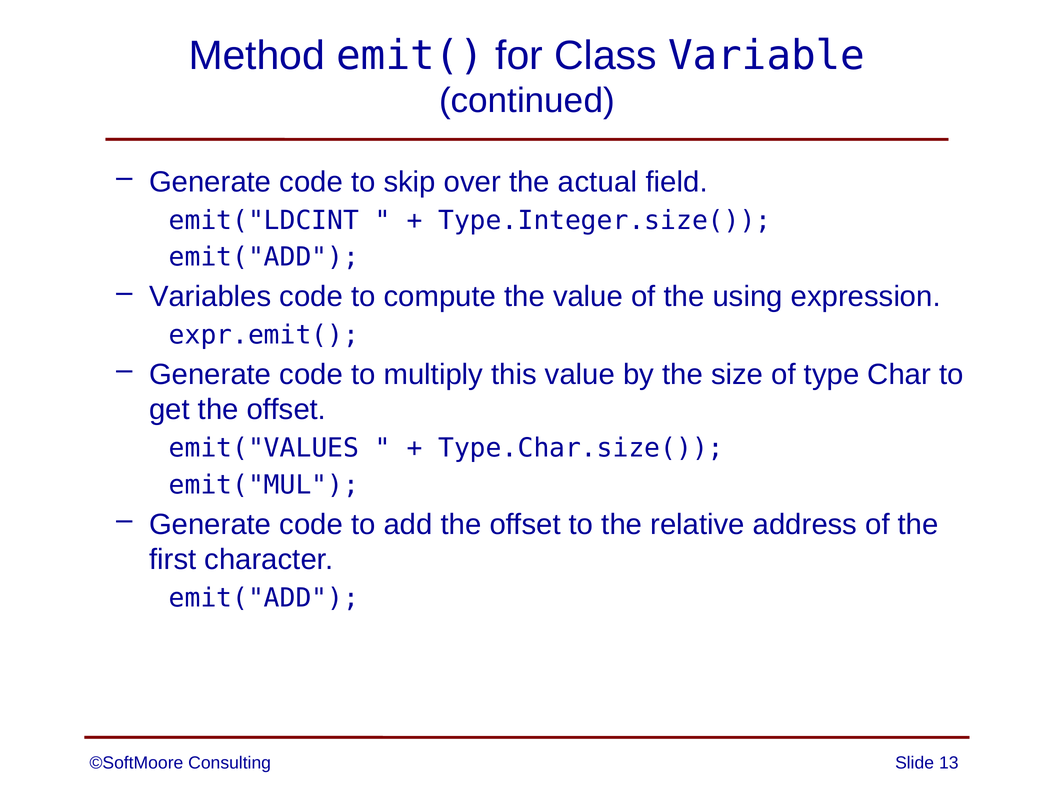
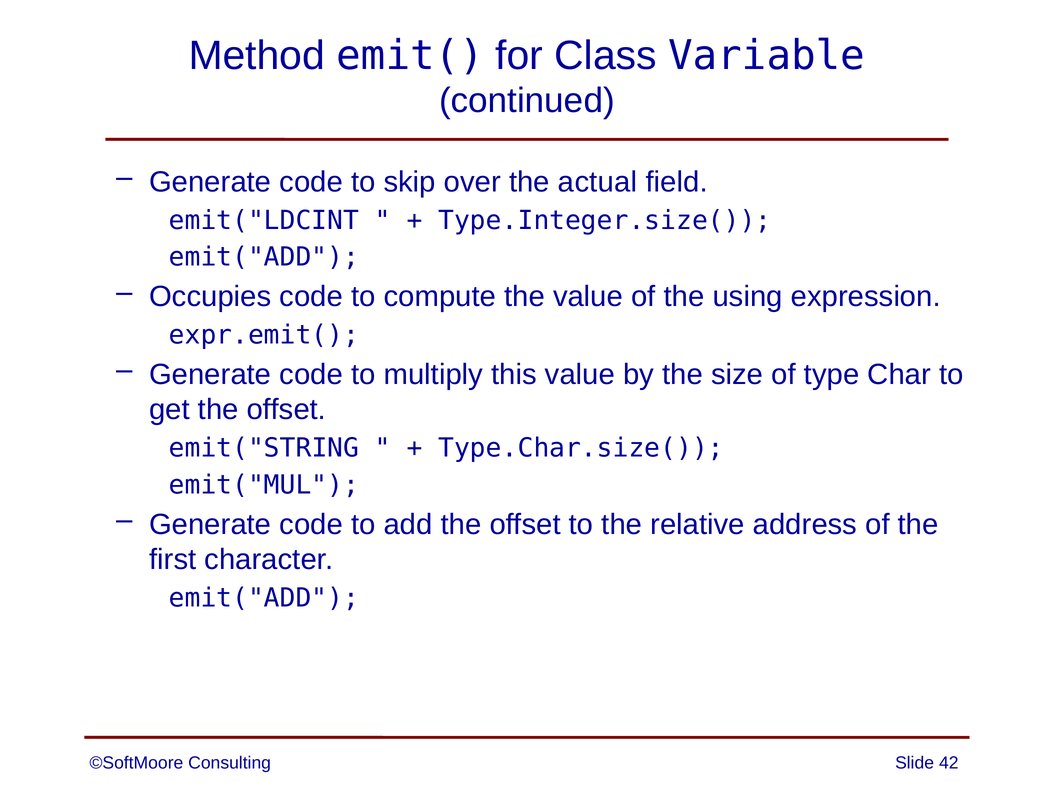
Variables: Variables -> Occupies (210, 297)
emit("VALUES: emit("VALUES -> emit("STRING (264, 448)
13: 13 -> 42 (949, 764)
